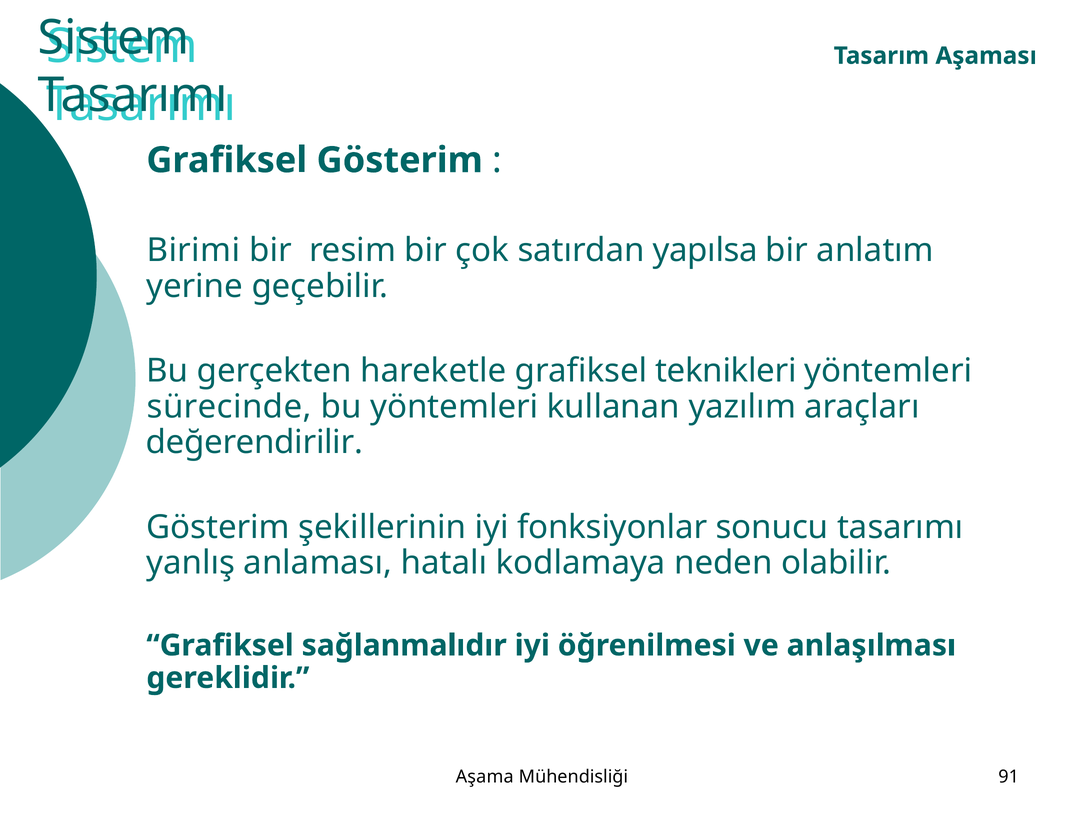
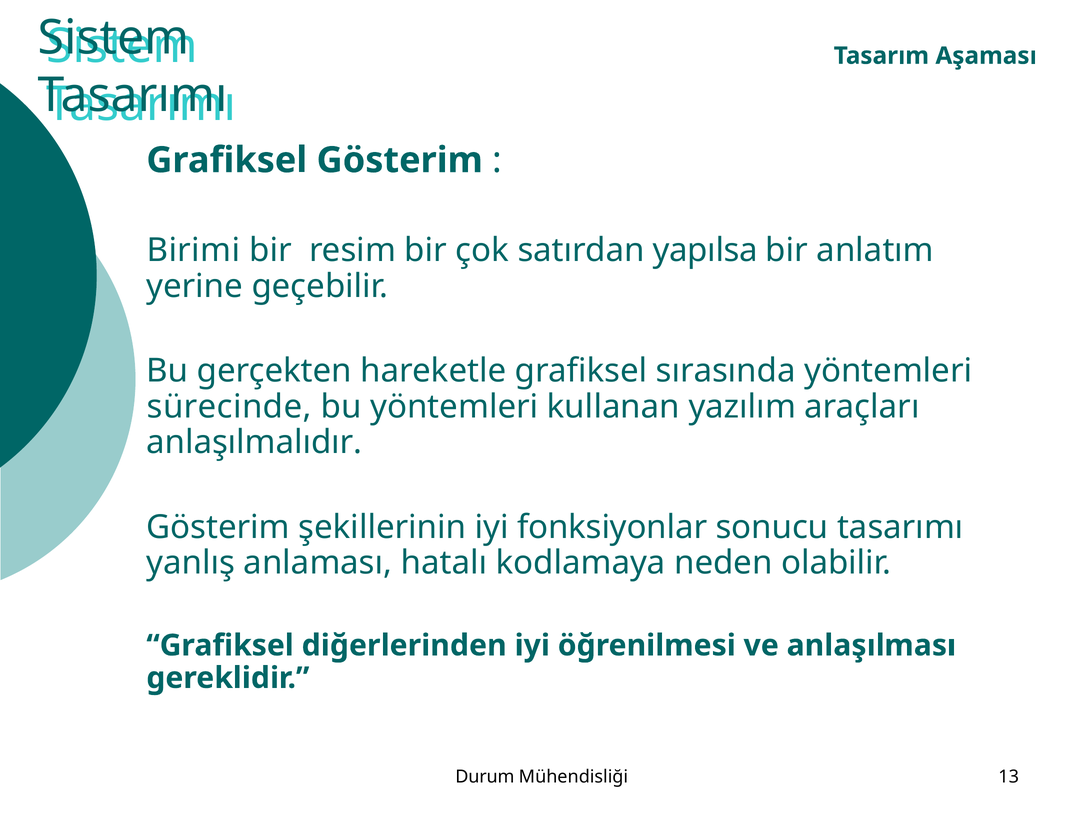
teknikleri: teknikleri -> sırasında (726, 371)
değerendirilir: değerendirilir -> anlaşılmalıdır (254, 442)
sağlanmalıdır: sağlanmalıdır -> diğerlerinden (404, 645)
Aşama: Aşama -> Durum (485, 777)
91: 91 -> 13 (1009, 777)
